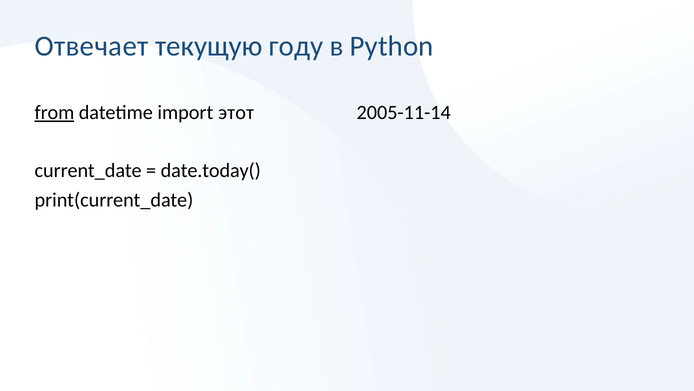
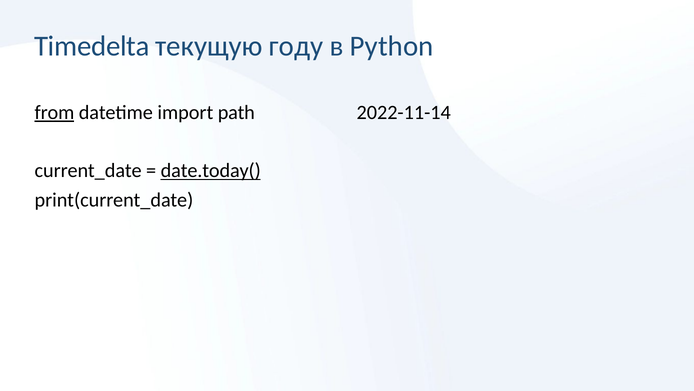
Отвечает: Отвечает -> Timedelta (92, 46)
этот: этот -> path (236, 112)
2005-11-14: 2005-11-14 -> 2022-11-14 (404, 112)
date.today( underline: none -> present (211, 170)
